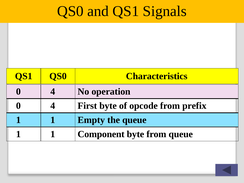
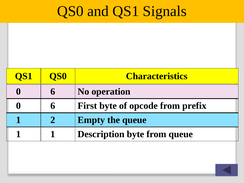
4: 4 -> 6 (53, 92)
4: 4 -> 6 (53, 106)
1: 1 -> 2 (53, 120)
Component: Component -> Description (101, 134)
